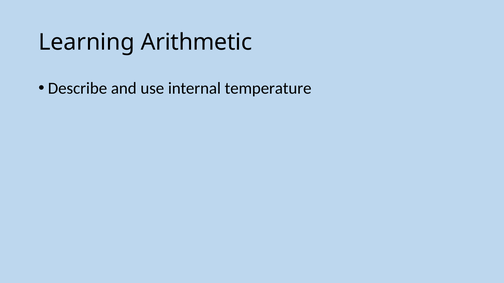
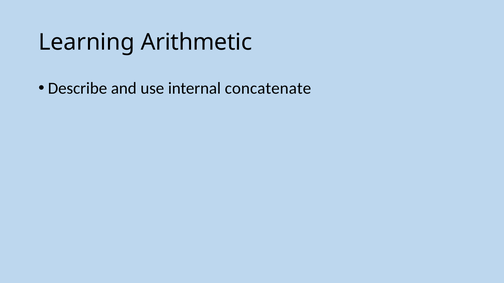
temperature: temperature -> concatenate (268, 89)
